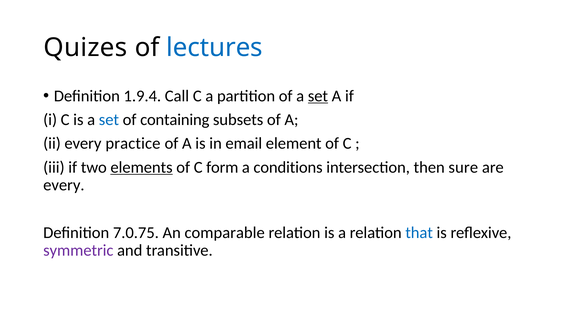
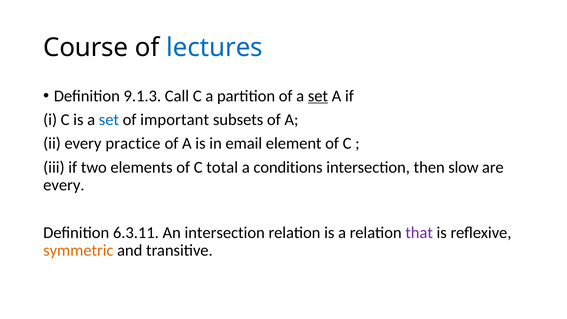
Quizes: Quizes -> Course (86, 48)
1.9.4: 1.9.4 -> 9.1.3 (142, 96)
containing: containing -> important (175, 120)
elements underline: present -> none (142, 167)
form: form -> total (222, 167)
sure: sure -> slow (463, 167)
7.0.75: 7.0.75 -> 6.3.11 (136, 233)
An comparable: comparable -> intersection (225, 233)
that colour: blue -> purple (419, 233)
symmetric colour: purple -> orange (78, 250)
